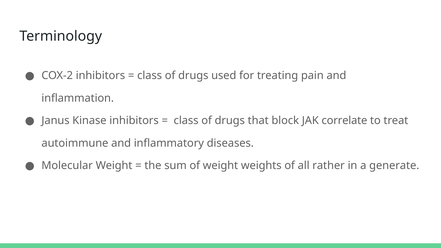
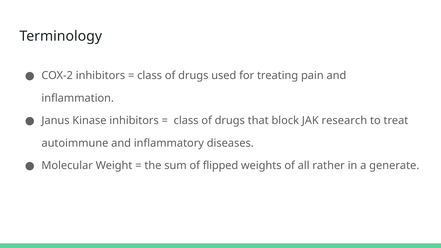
correlate: correlate -> research (344, 121)
of weight: weight -> flipped (221, 166)
